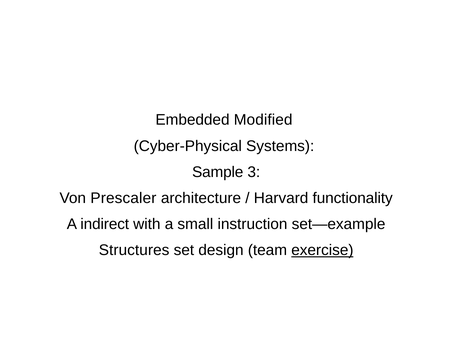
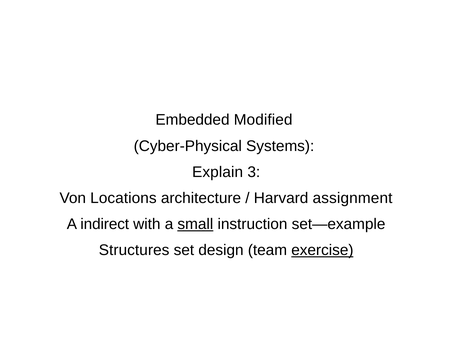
Sample: Sample -> Explain (218, 172)
Prescaler: Prescaler -> Locations (123, 198)
functionality: functionality -> assignment (353, 198)
small underline: none -> present (195, 224)
